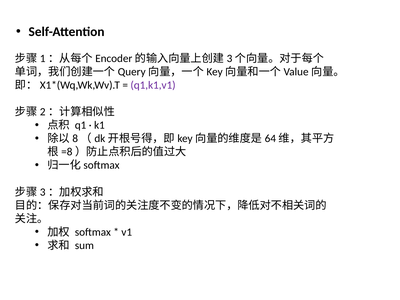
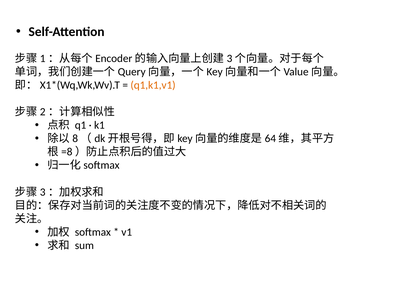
q1,k1,v1 colour: purple -> orange (153, 85)
